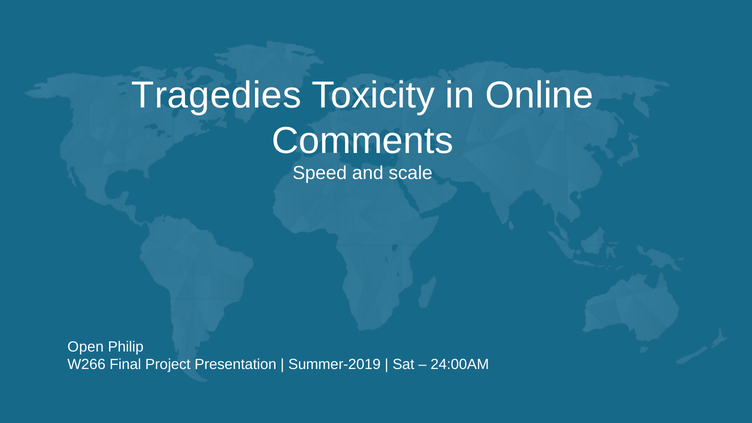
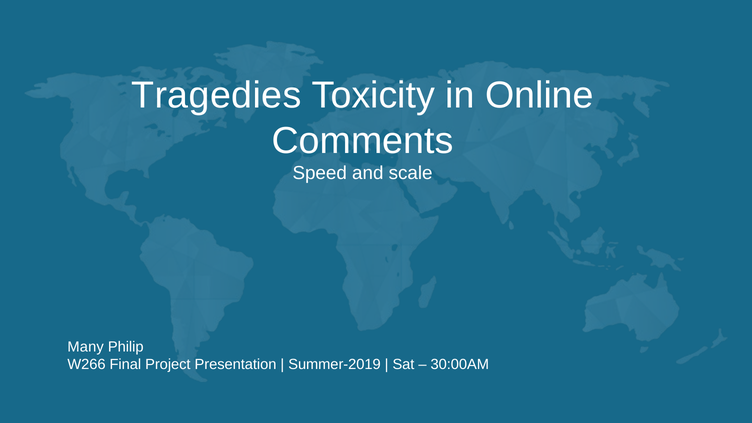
Open: Open -> Many (86, 347)
24:00AM: 24:00AM -> 30:00AM (460, 364)
